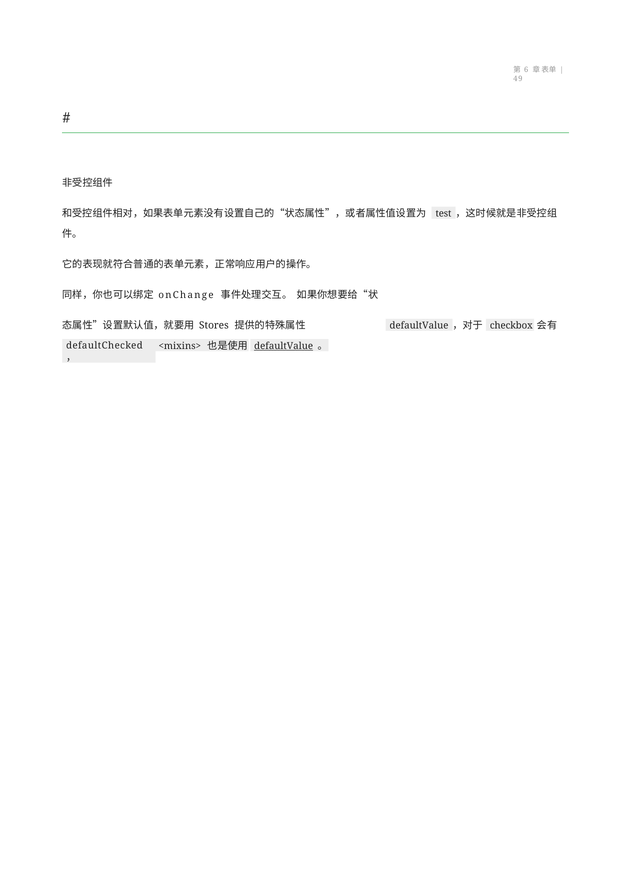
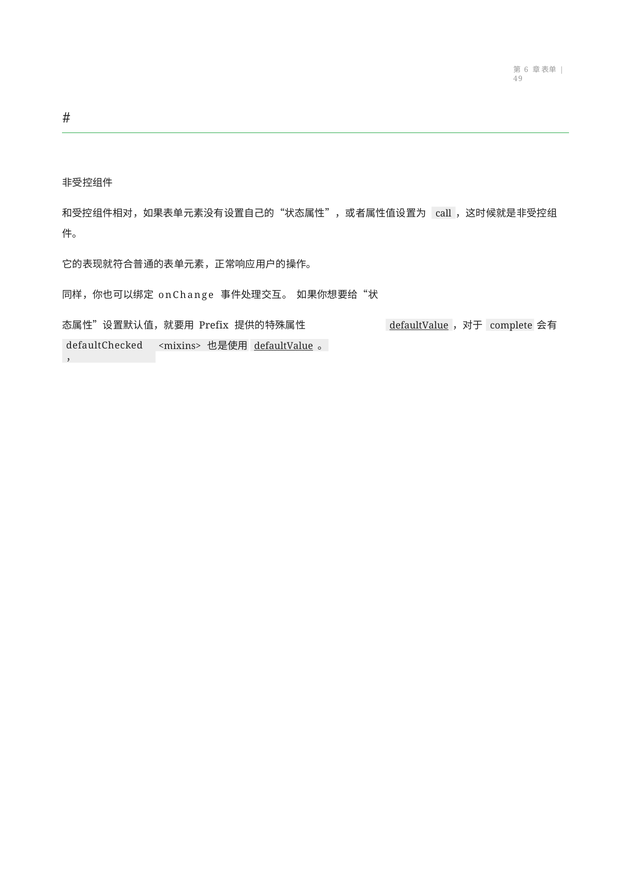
test: test -> call (443, 214)
Stores: Stores -> Prefix (214, 325)
defaultValue underline: none -> present (419, 326)
checkbox: checkbox -> complete (511, 326)
